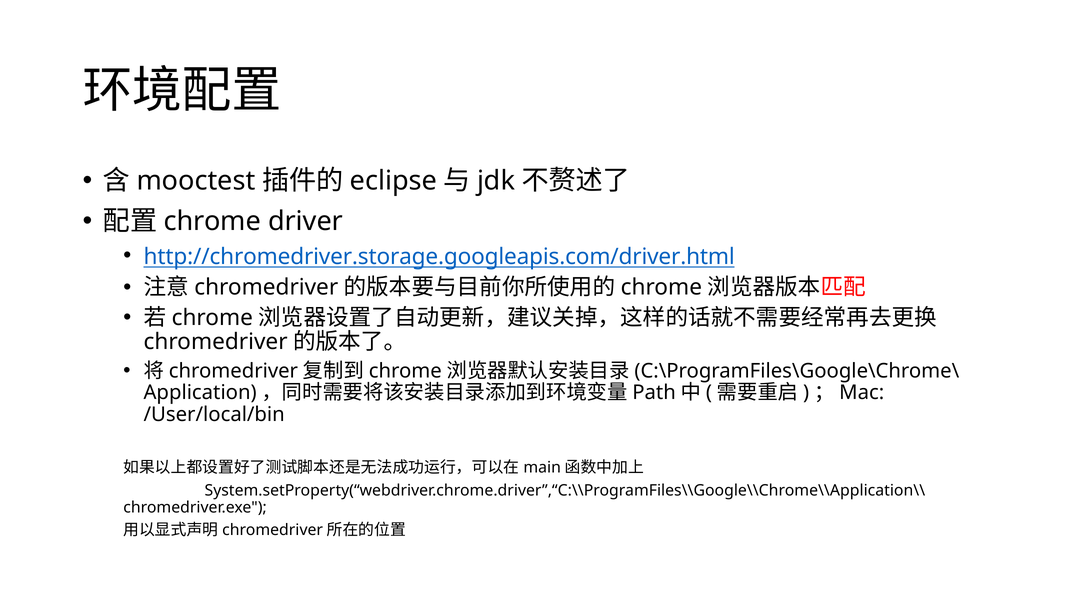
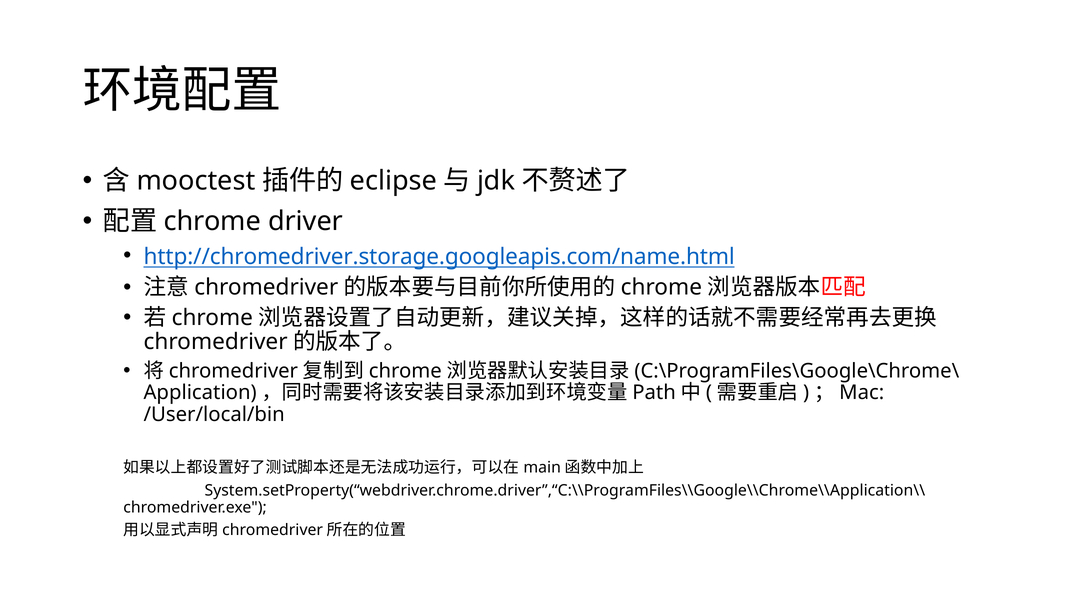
http://chromedriver.storage.googleapis.com/driver.html: http://chromedriver.storage.googleapis.com/driver.html -> http://chromedriver.storage.googleapis.com/name.html (439, 257)
